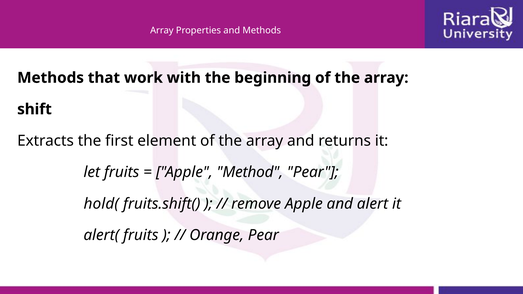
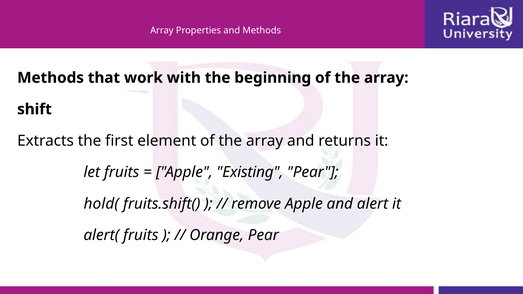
Method: Method -> Existing (250, 172)
